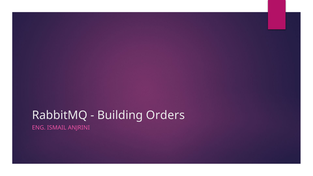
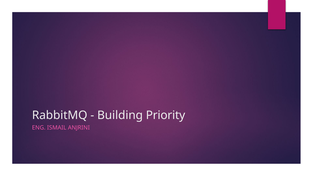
Orders: Orders -> Priority (165, 115)
